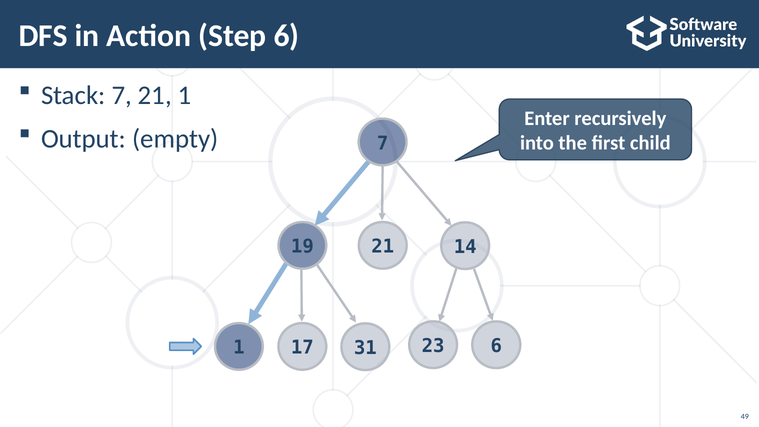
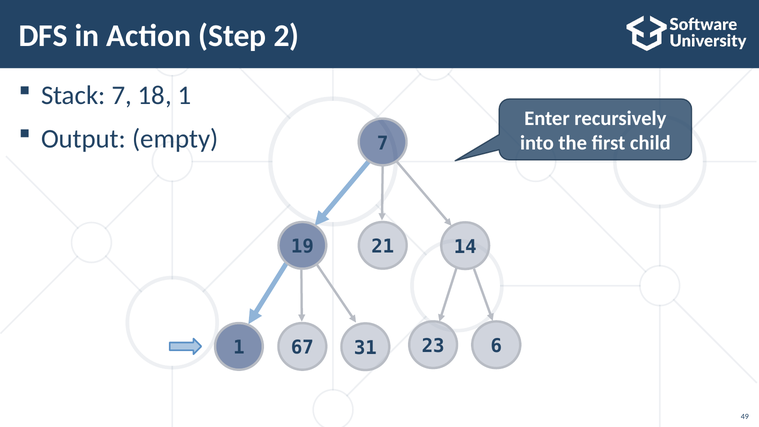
Step 6: 6 -> 2 (286, 36)
7 21: 21 -> 18 (155, 96)
17: 17 -> 67 (302, 348)
